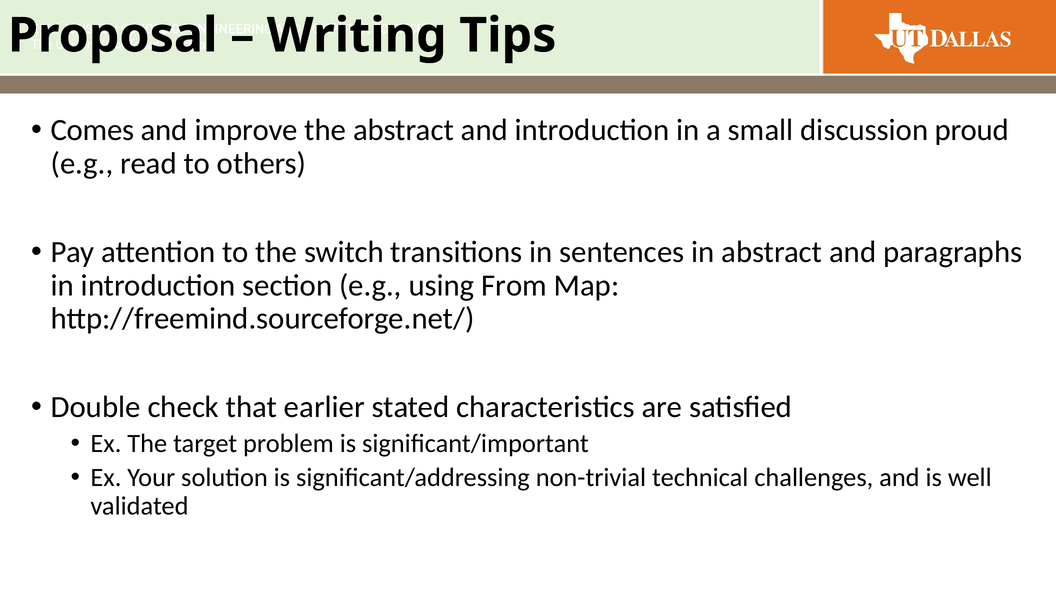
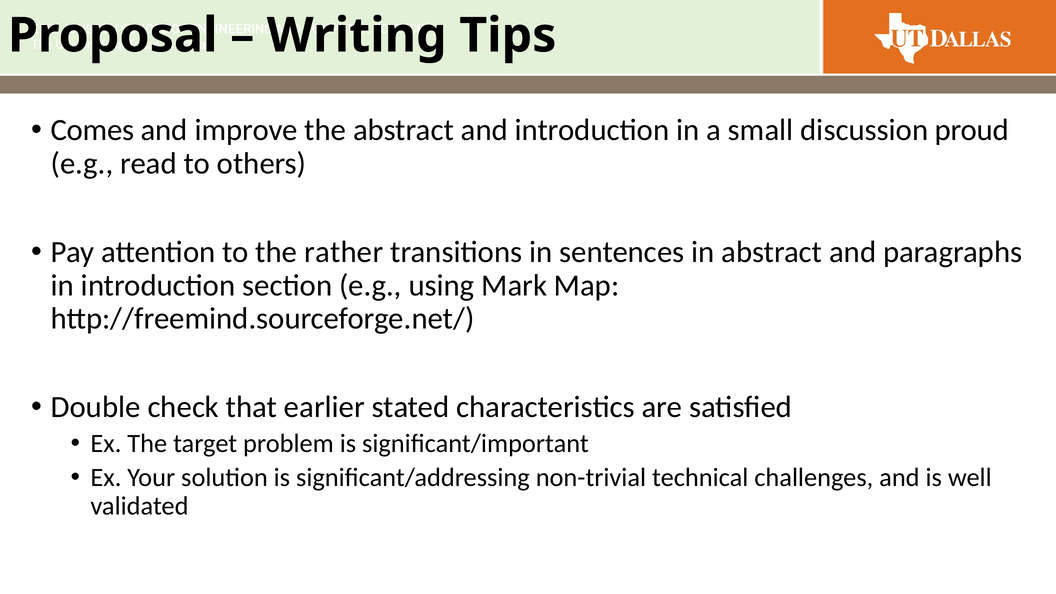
switch: switch -> rather (344, 252)
From: From -> Mark (514, 285)
